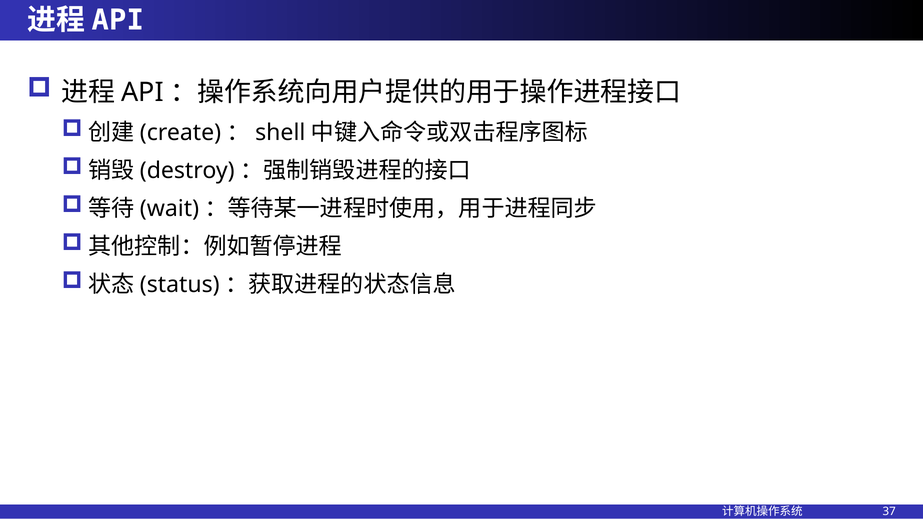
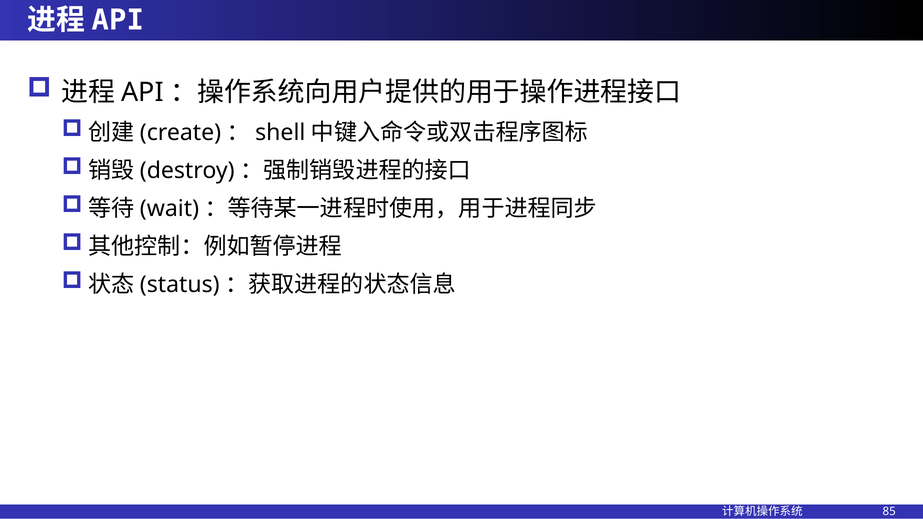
37: 37 -> 85 (889, 512)
